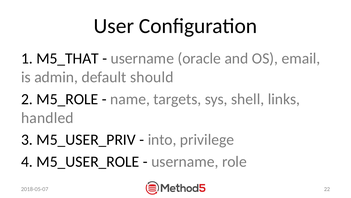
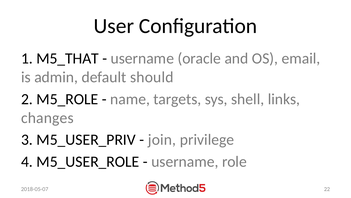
handled: handled -> changes (47, 118)
into: into -> join (162, 139)
